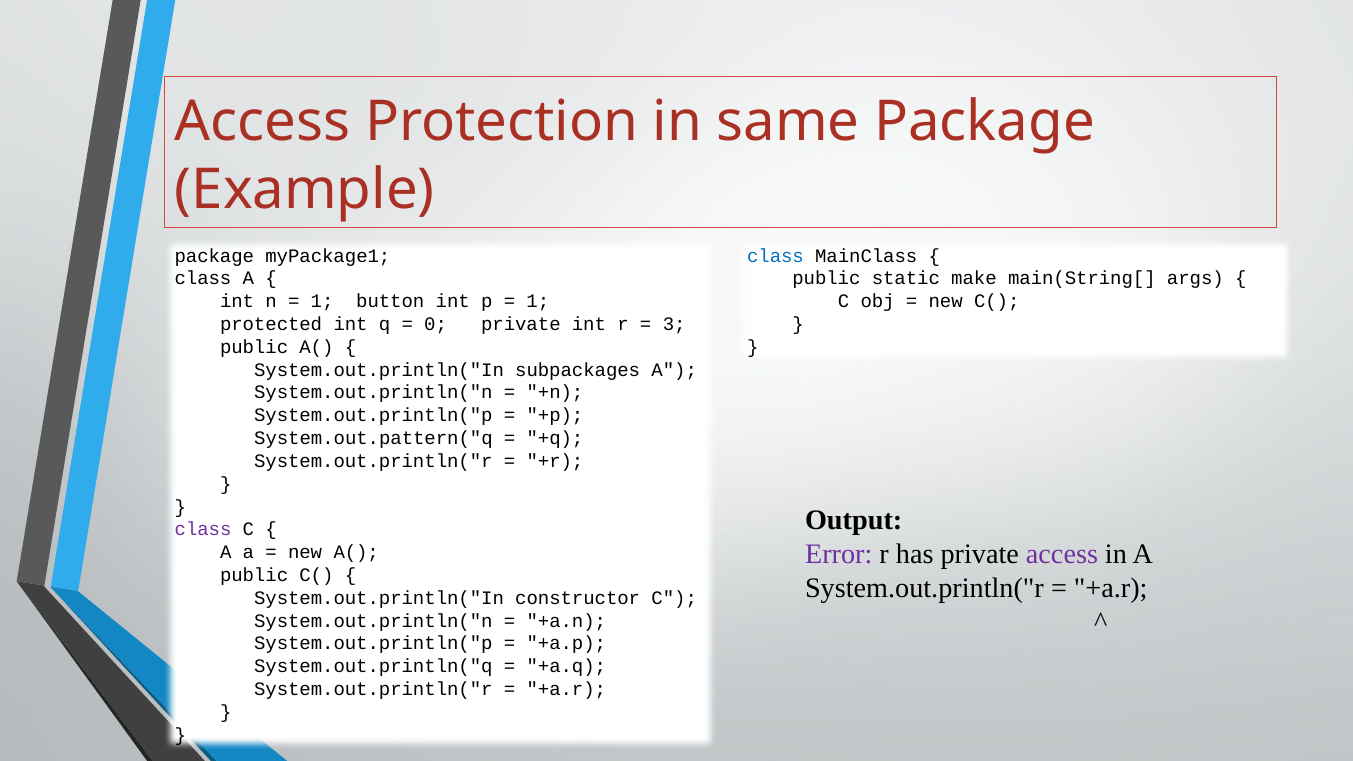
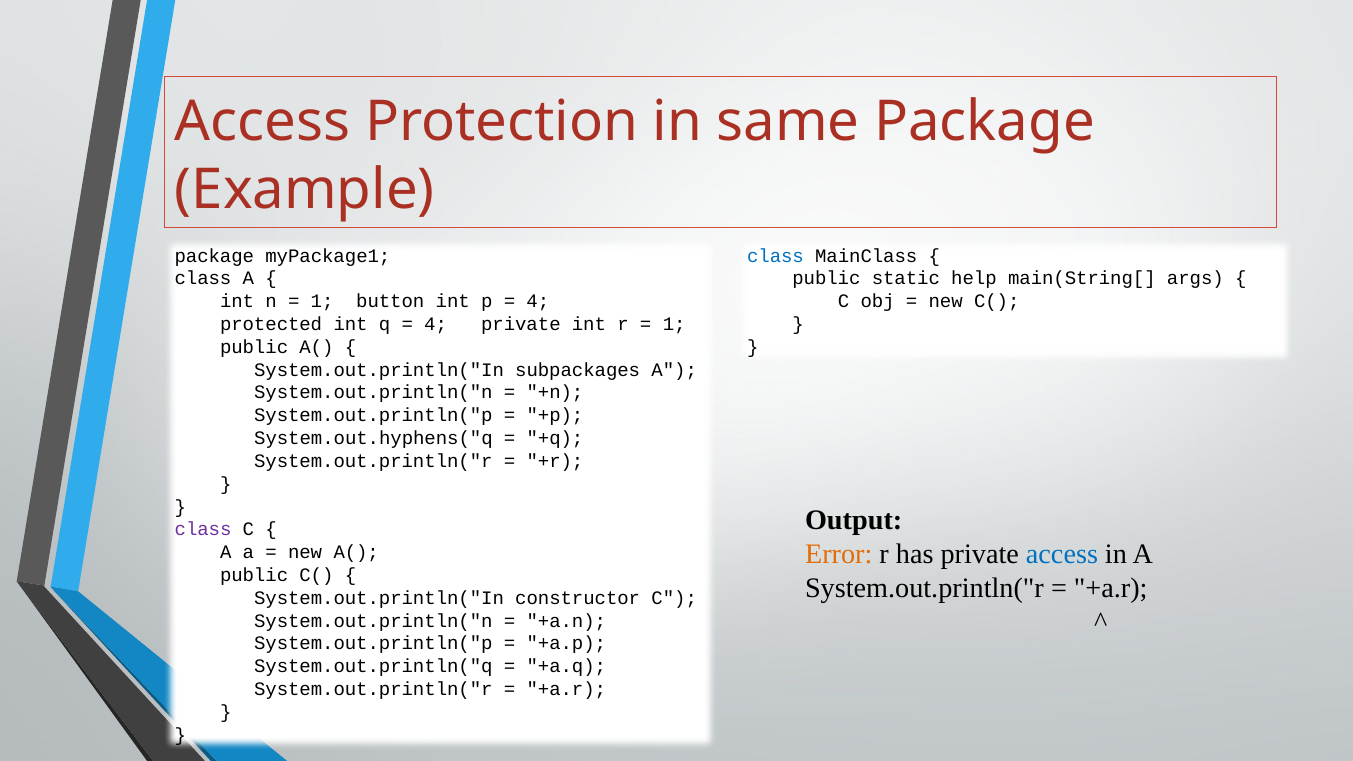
make: make -> help (974, 279)
1: 1 -> 4 (538, 301)
0: 0 -> 4 (436, 324)
3: 3 -> 1 (674, 324)
System.out.pattern("q: System.out.pattern("q -> System.out.hyphens("q (373, 438)
Error colour: purple -> orange (839, 555)
access colour: purple -> blue (1062, 555)
